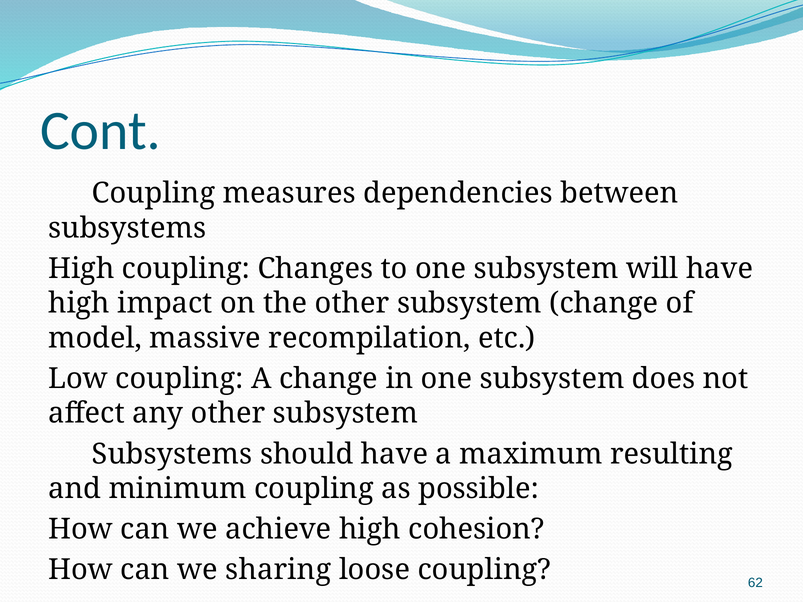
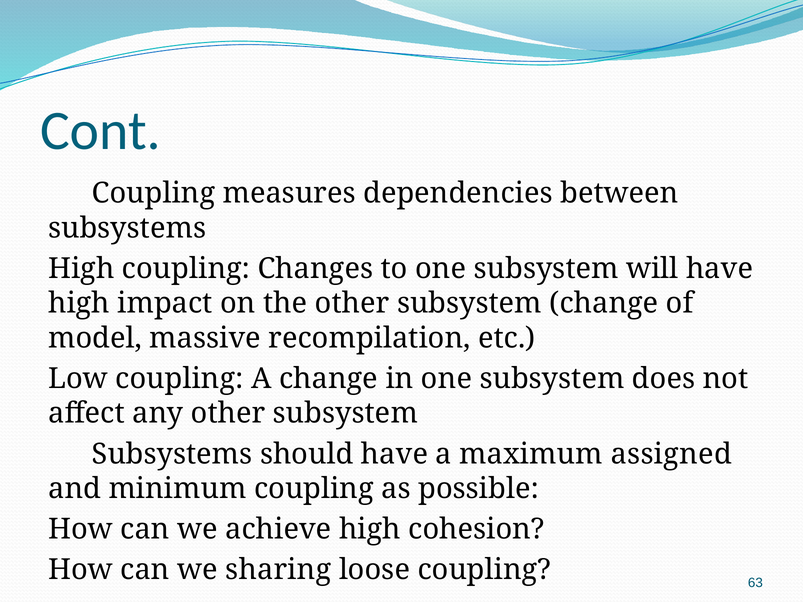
resulting: resulting -> assigned (671, 454)
62: 62 -> 63 (755, 583)
